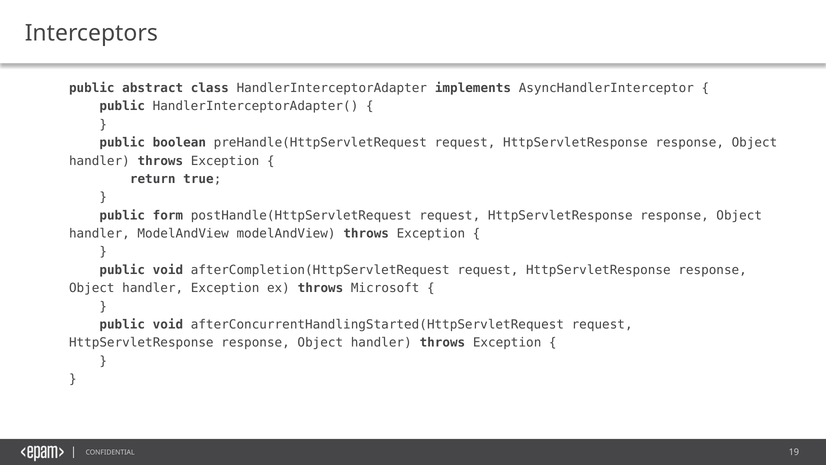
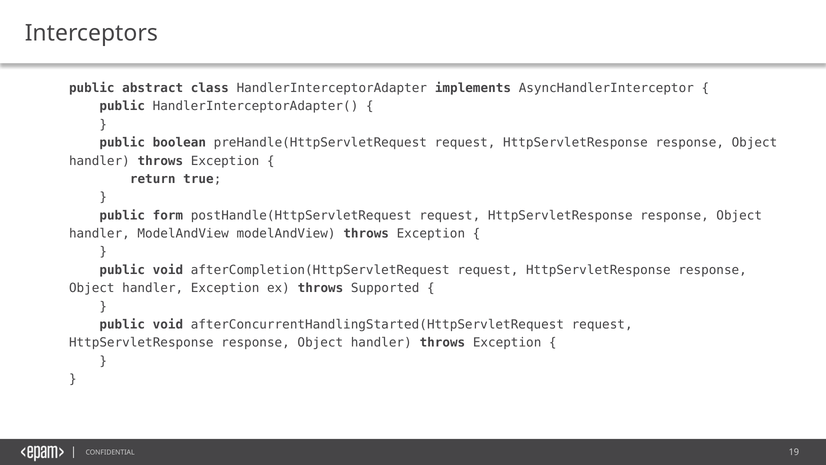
Microsoft: Microsoft -> Supported (385, 288)
